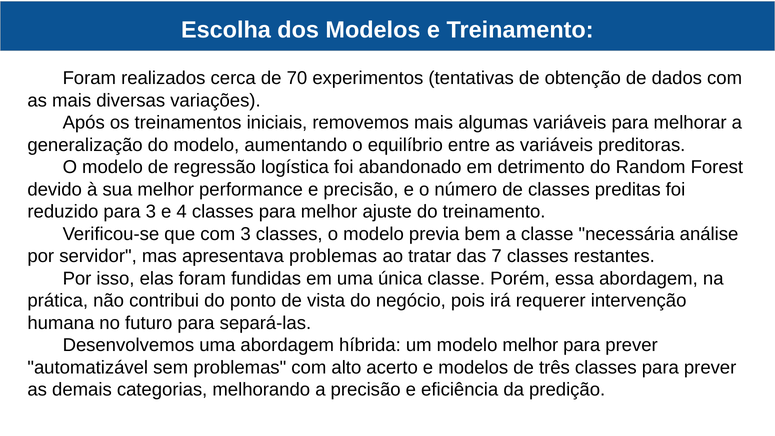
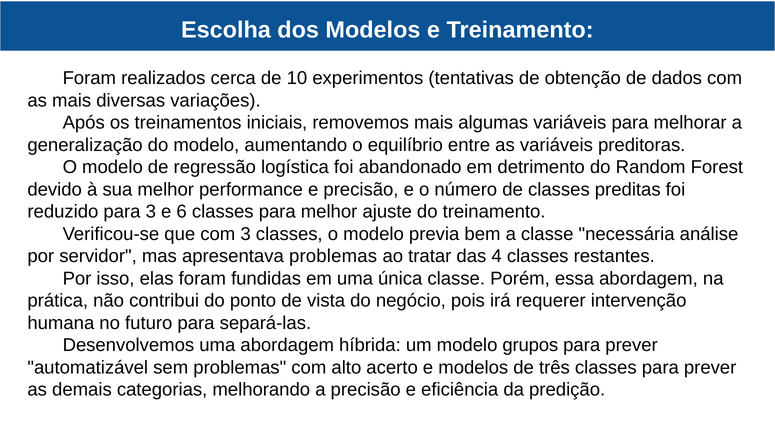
70: 70 -> 10 (297, 78)
4: 4 -> 6 (182, 212)
7: 7 -> 4 (497, 256)
modelo melhor: melhor -> grupos (530, 345)
